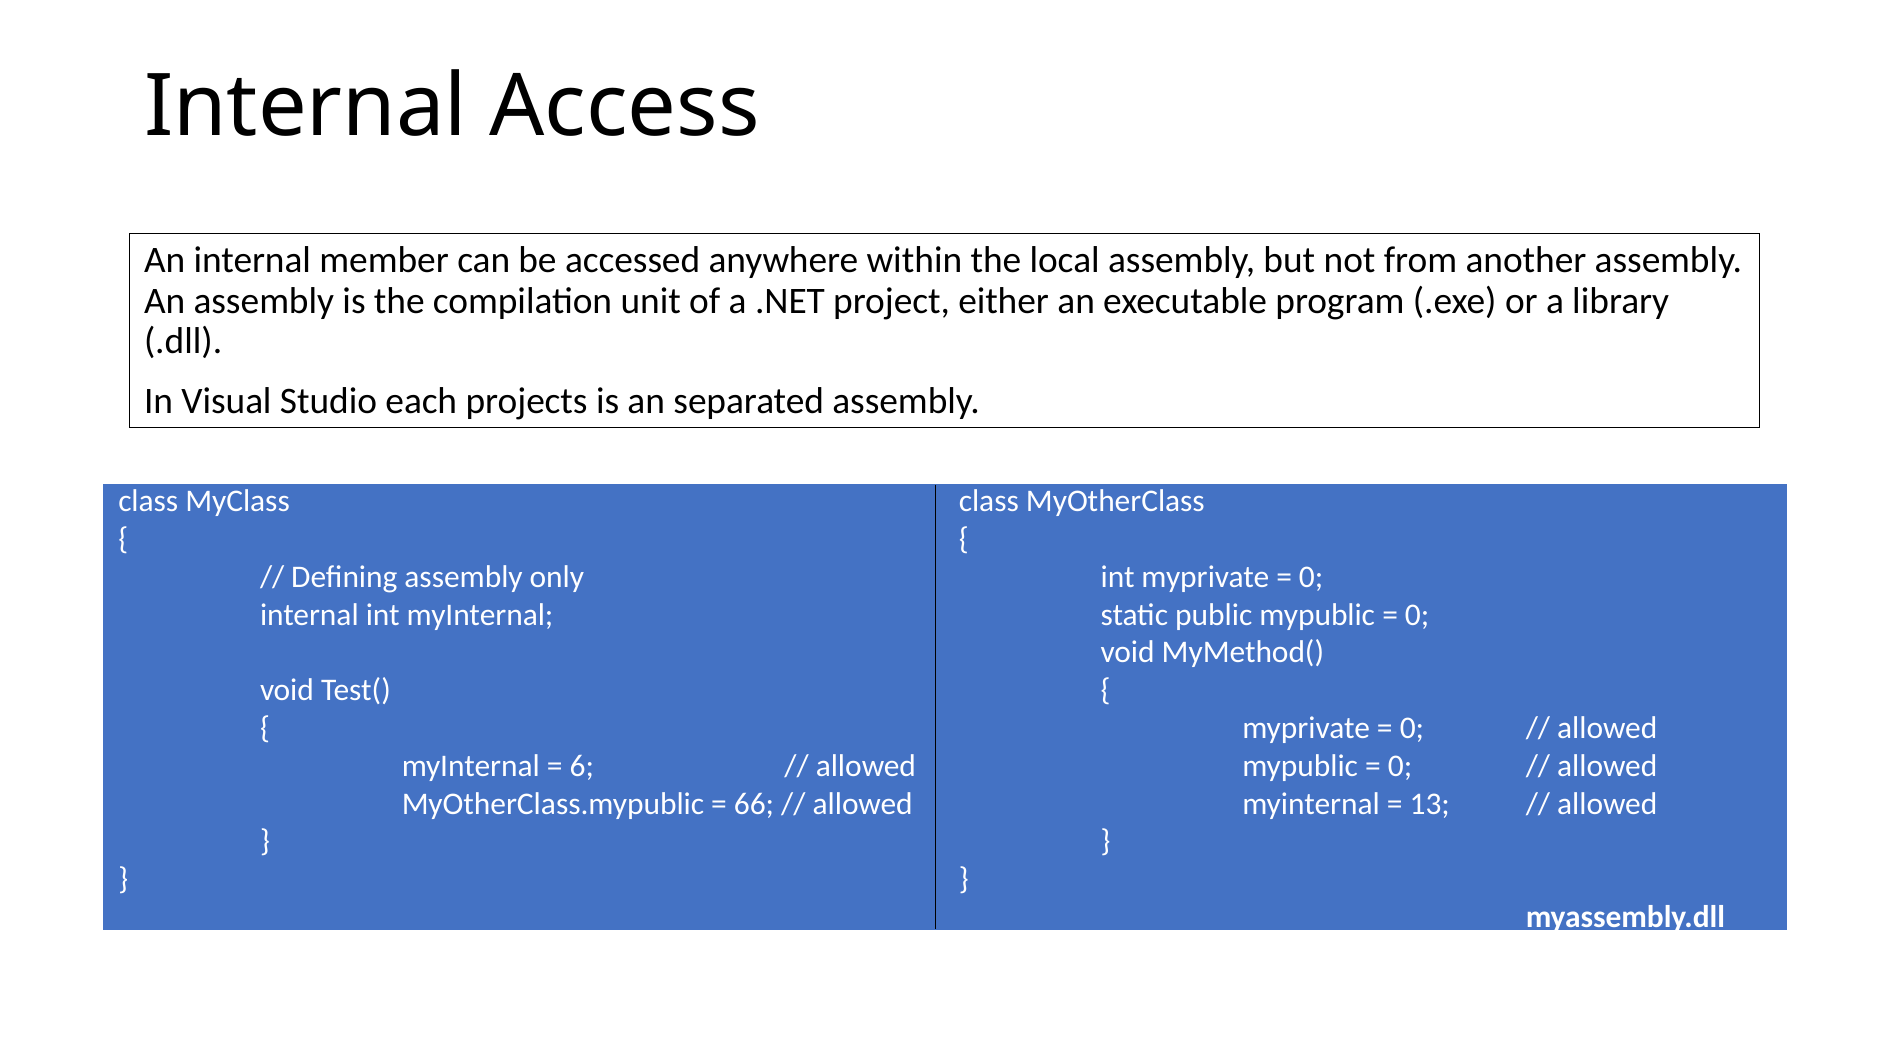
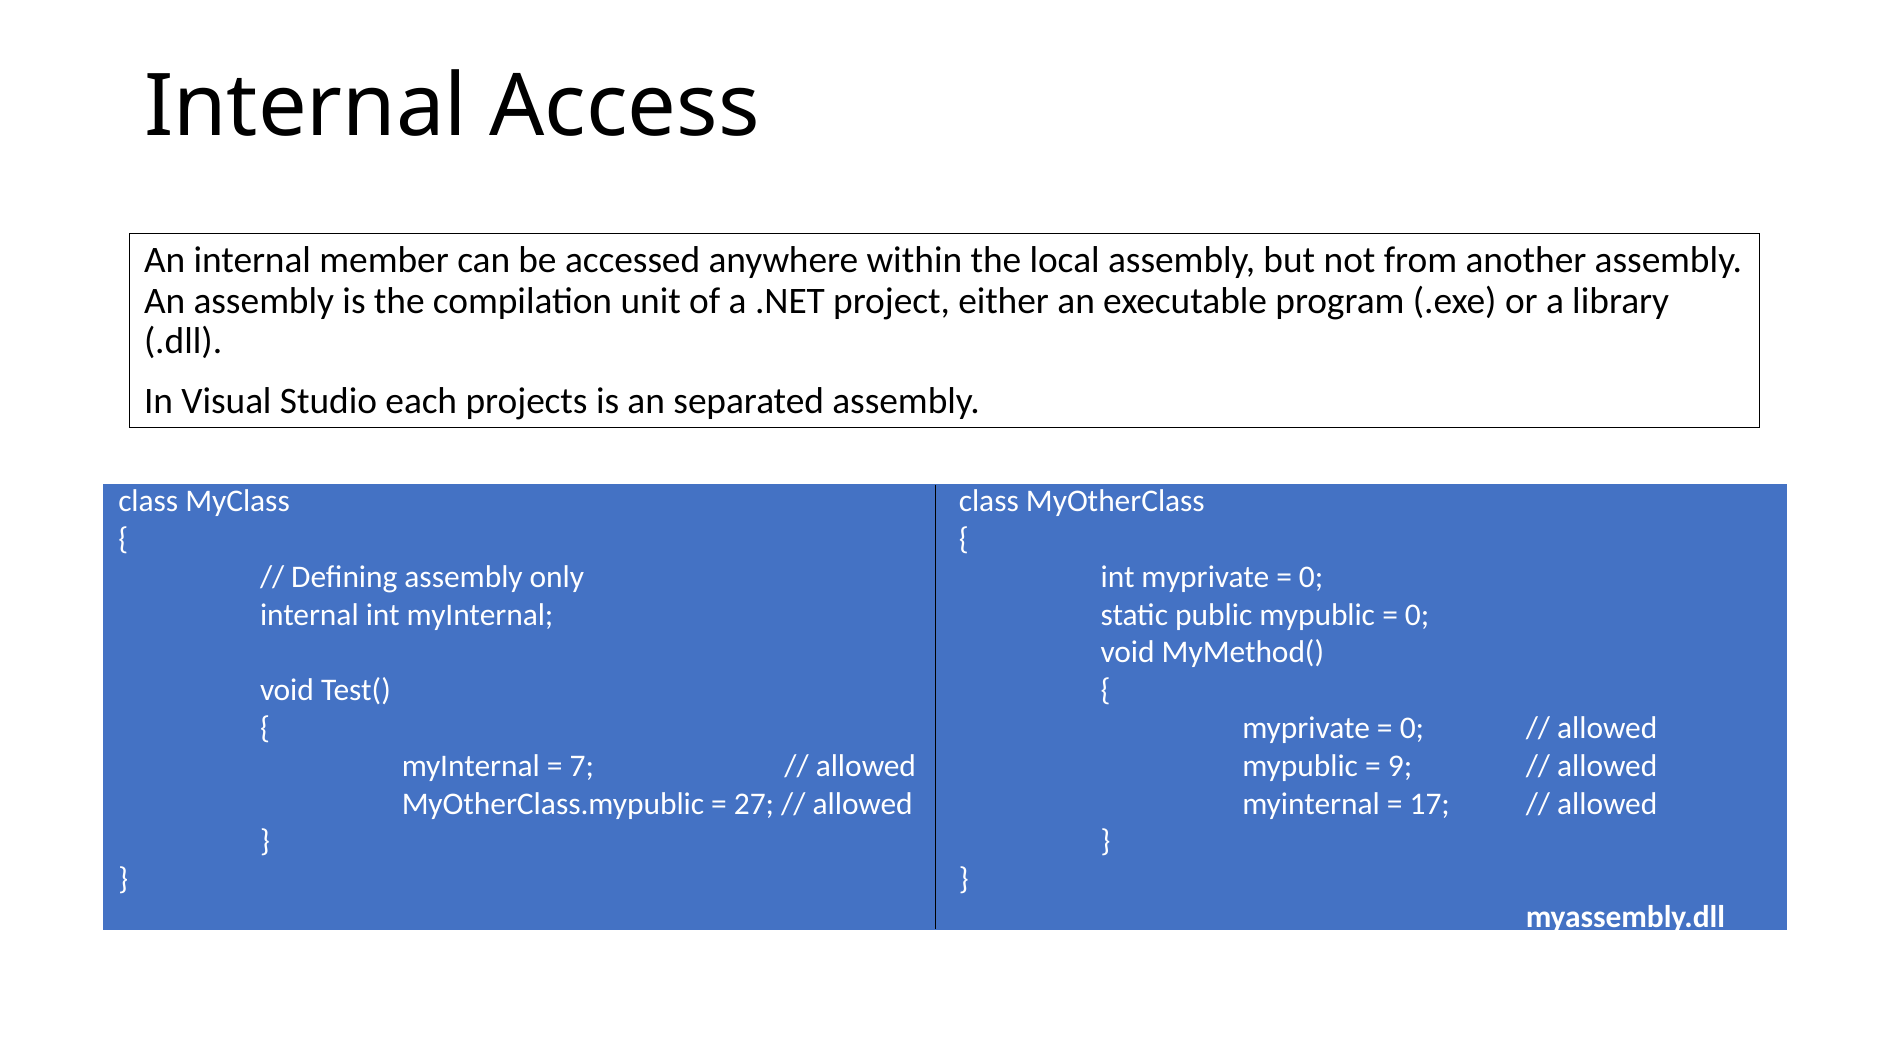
6: 6 -> 7 (582, 766)
0: 0 -> 9 (1400, 766)
66: 66 -> 27 (754, 804)
13: 13 -> 17 (1430, 804)
